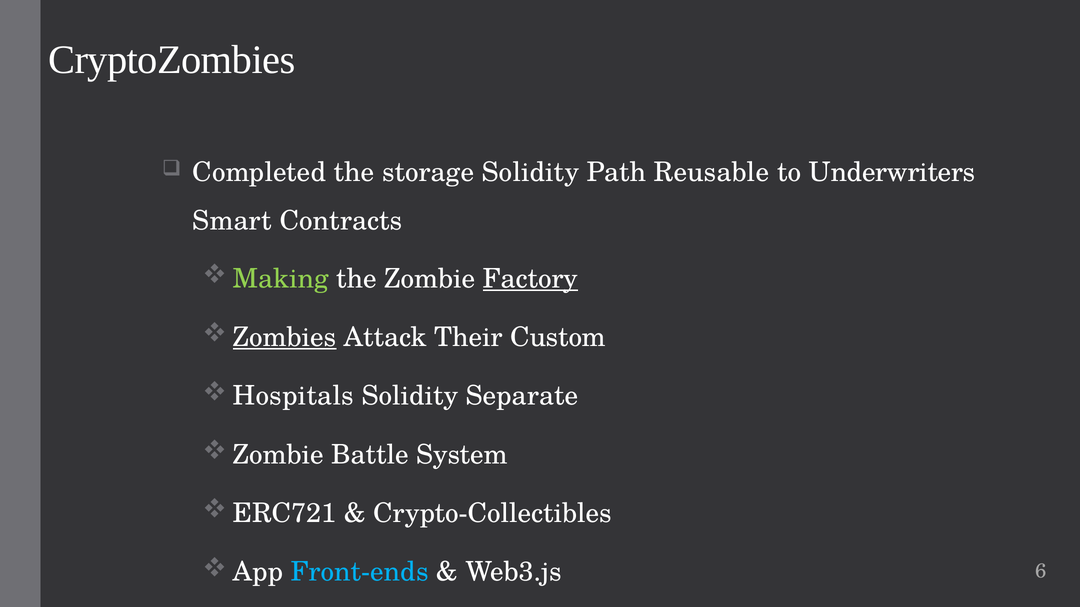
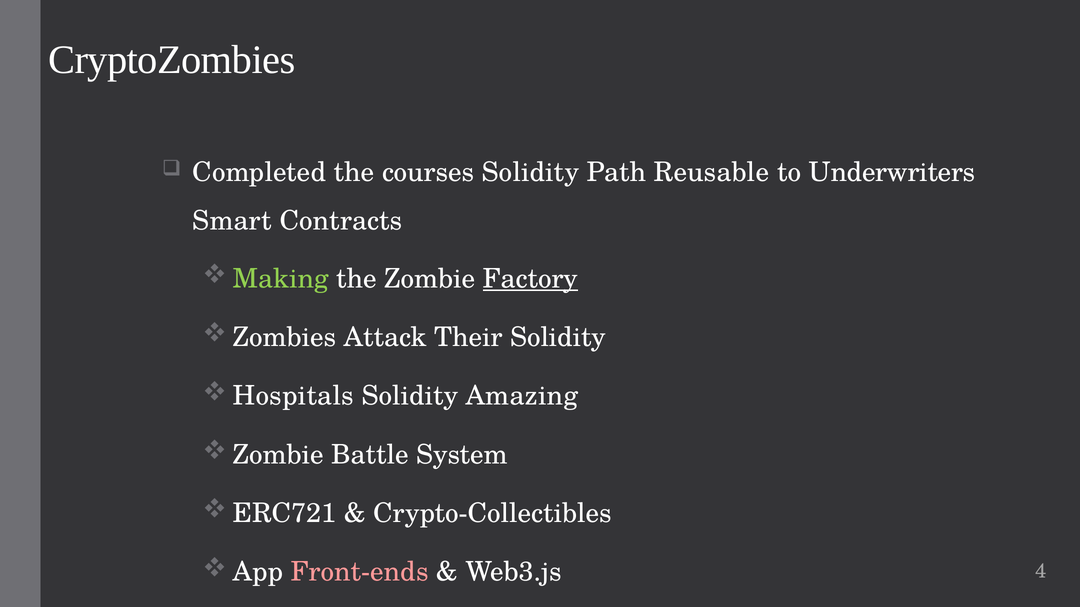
storage: storage -> courses (428, 173)
Zombies underline: present -> none (285, 338)
Their Custom: Custom -> Solidity (558, 338)
Separate: Separate -> Amazing (522, 396)
Front-ends colour: light blue -> pink (360, 573)
6: 6 -> 4 (1041, 572)
